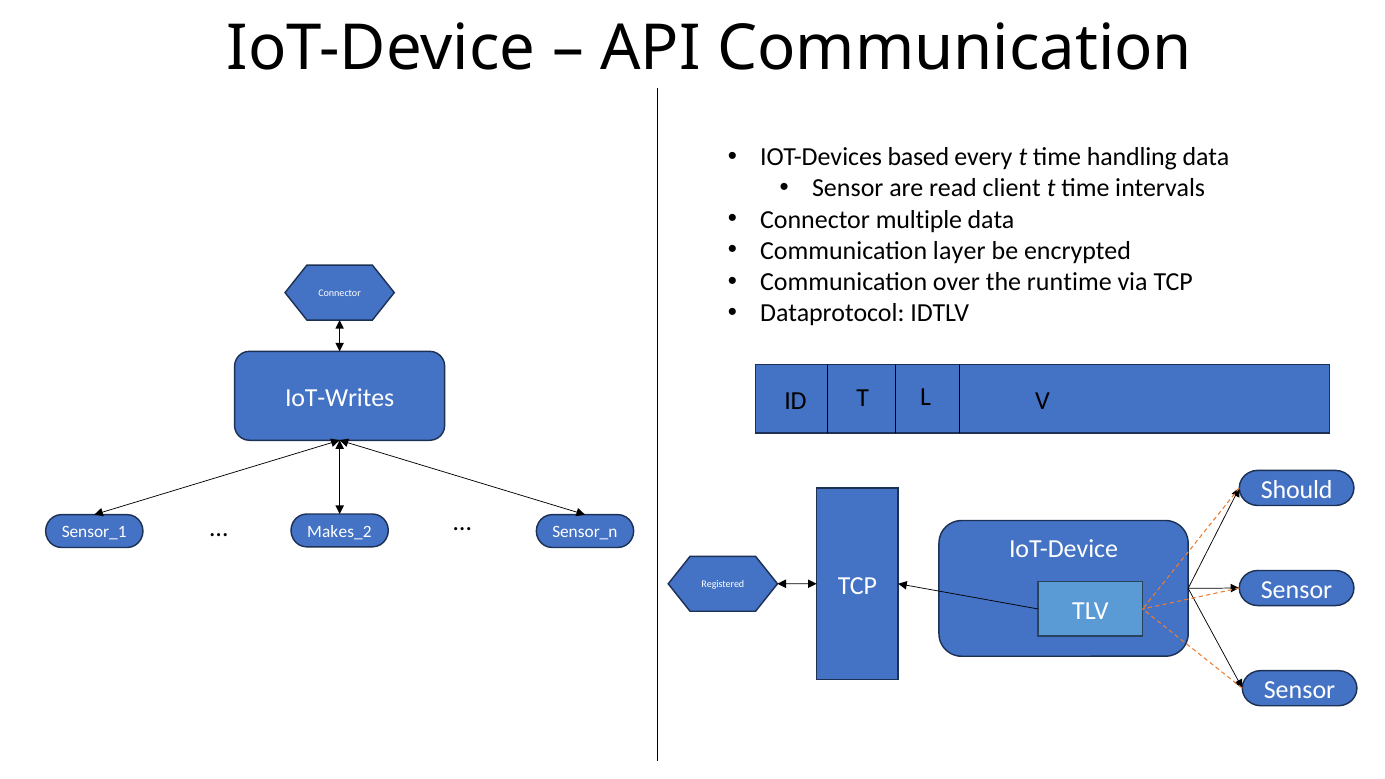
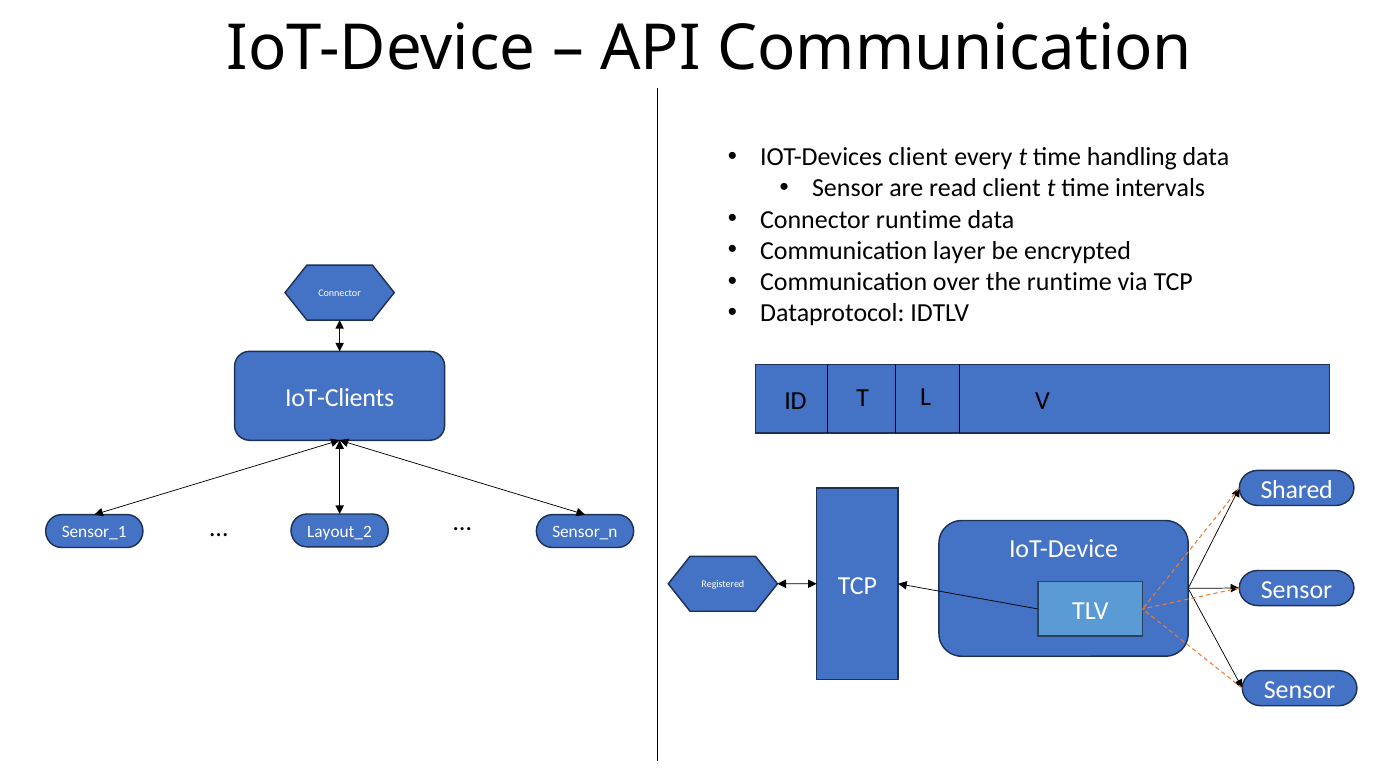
IOT-Devices based: based -> client (918, 157)
Connector multiple: multiple -> runtime (919, 220)
IoT-Writes: IoT-Writes -> IoT-Clients (340, 398)
Should: Should -> Shared (1297, 490)
Makes_2: Makes_2 -> Layout_2 (339, 532)
